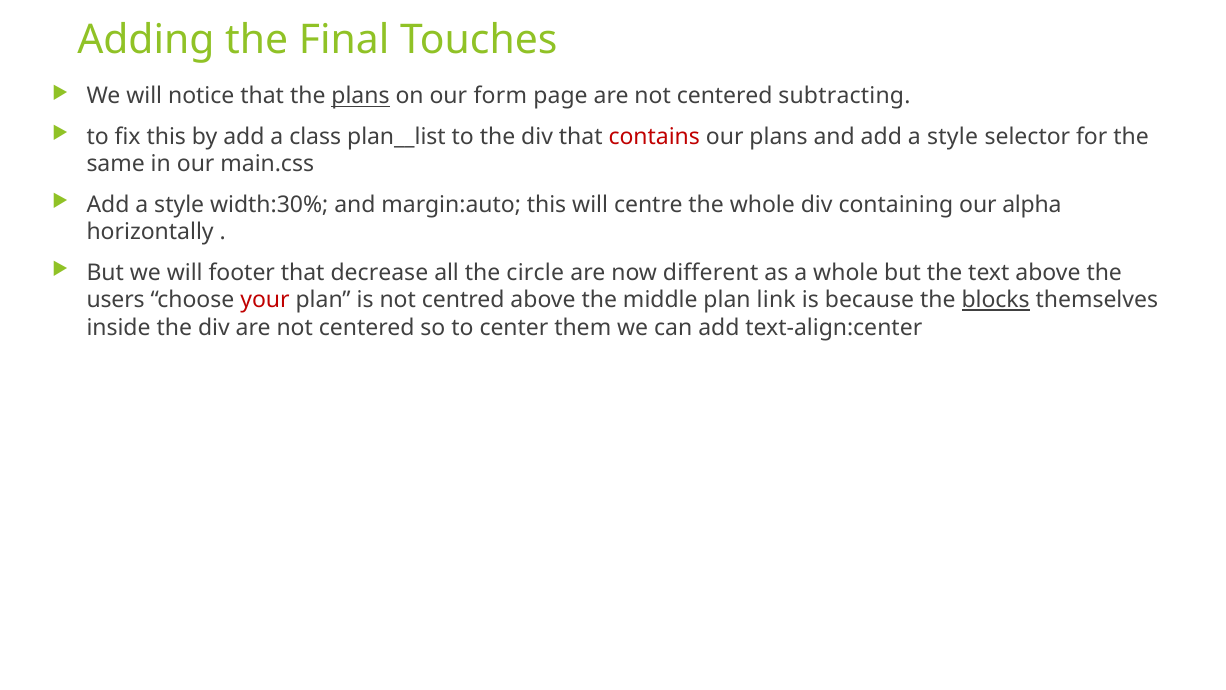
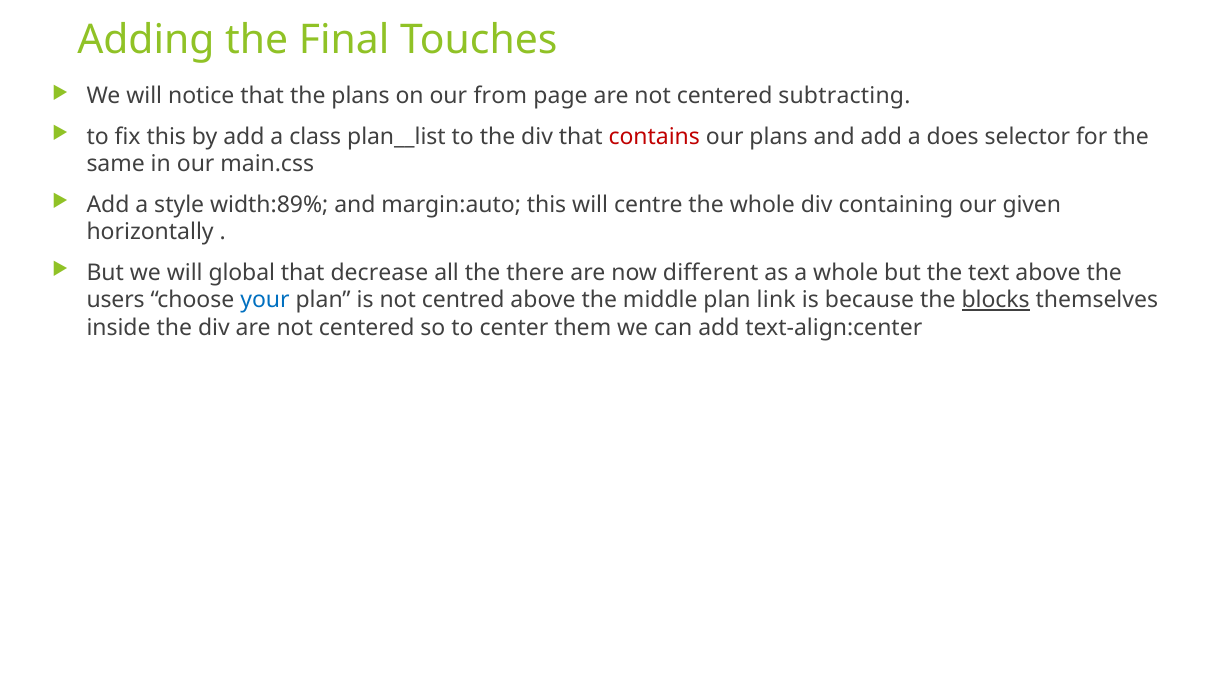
plans underline: present -> none (360, 96)
form: form -> from (500, 96)
and add a style: style -> does (953, 137)
width:30%: width:30% -> width:89% (269, 205)
alpha: alpha -> given (1032, 205)
footer: footer -> global (242, 273)
circle: circle -> there (535, 273)
your colour: red -> blue (265, 300)
